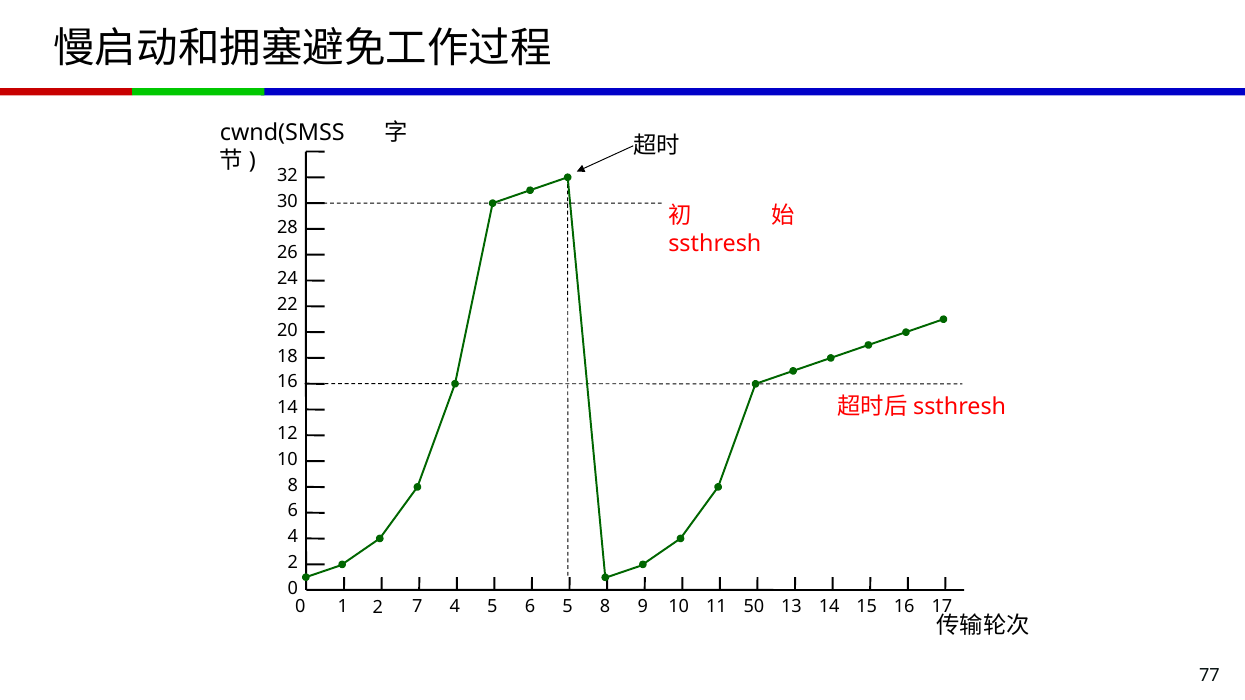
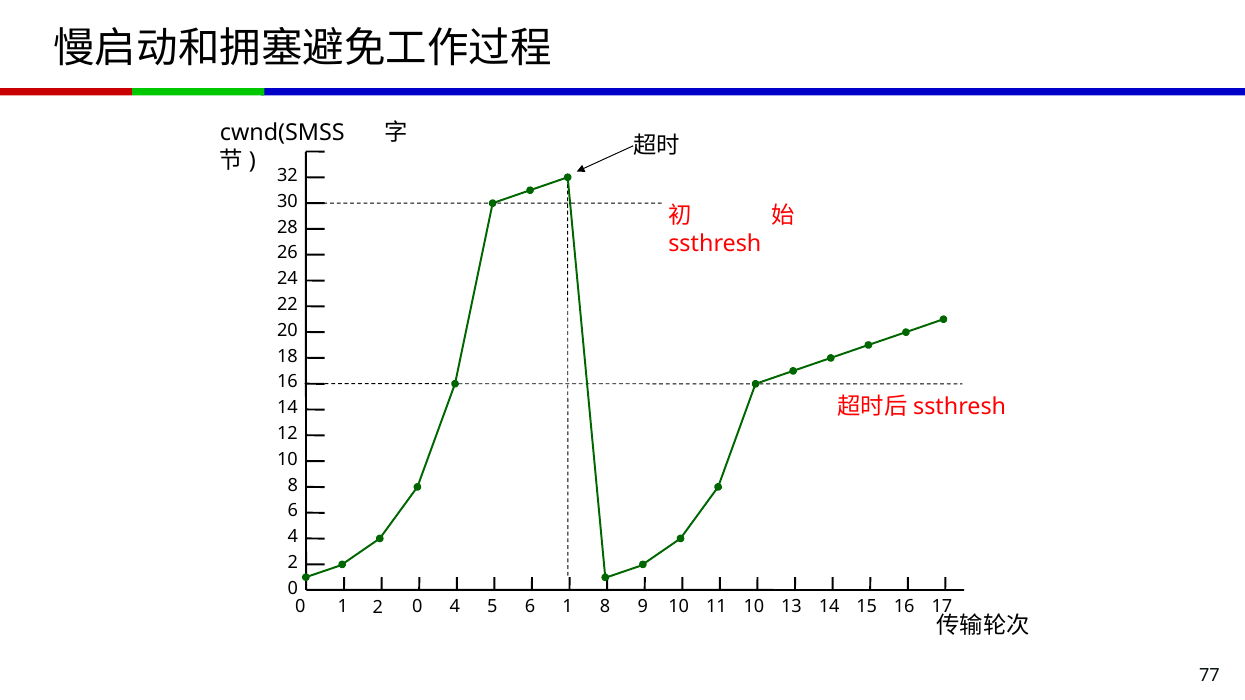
1 7: 7 -> 0 (417, 607)
6 5: 5 -> 1 (567, 607)
11 50: 50 -> 10 (754, 607)
